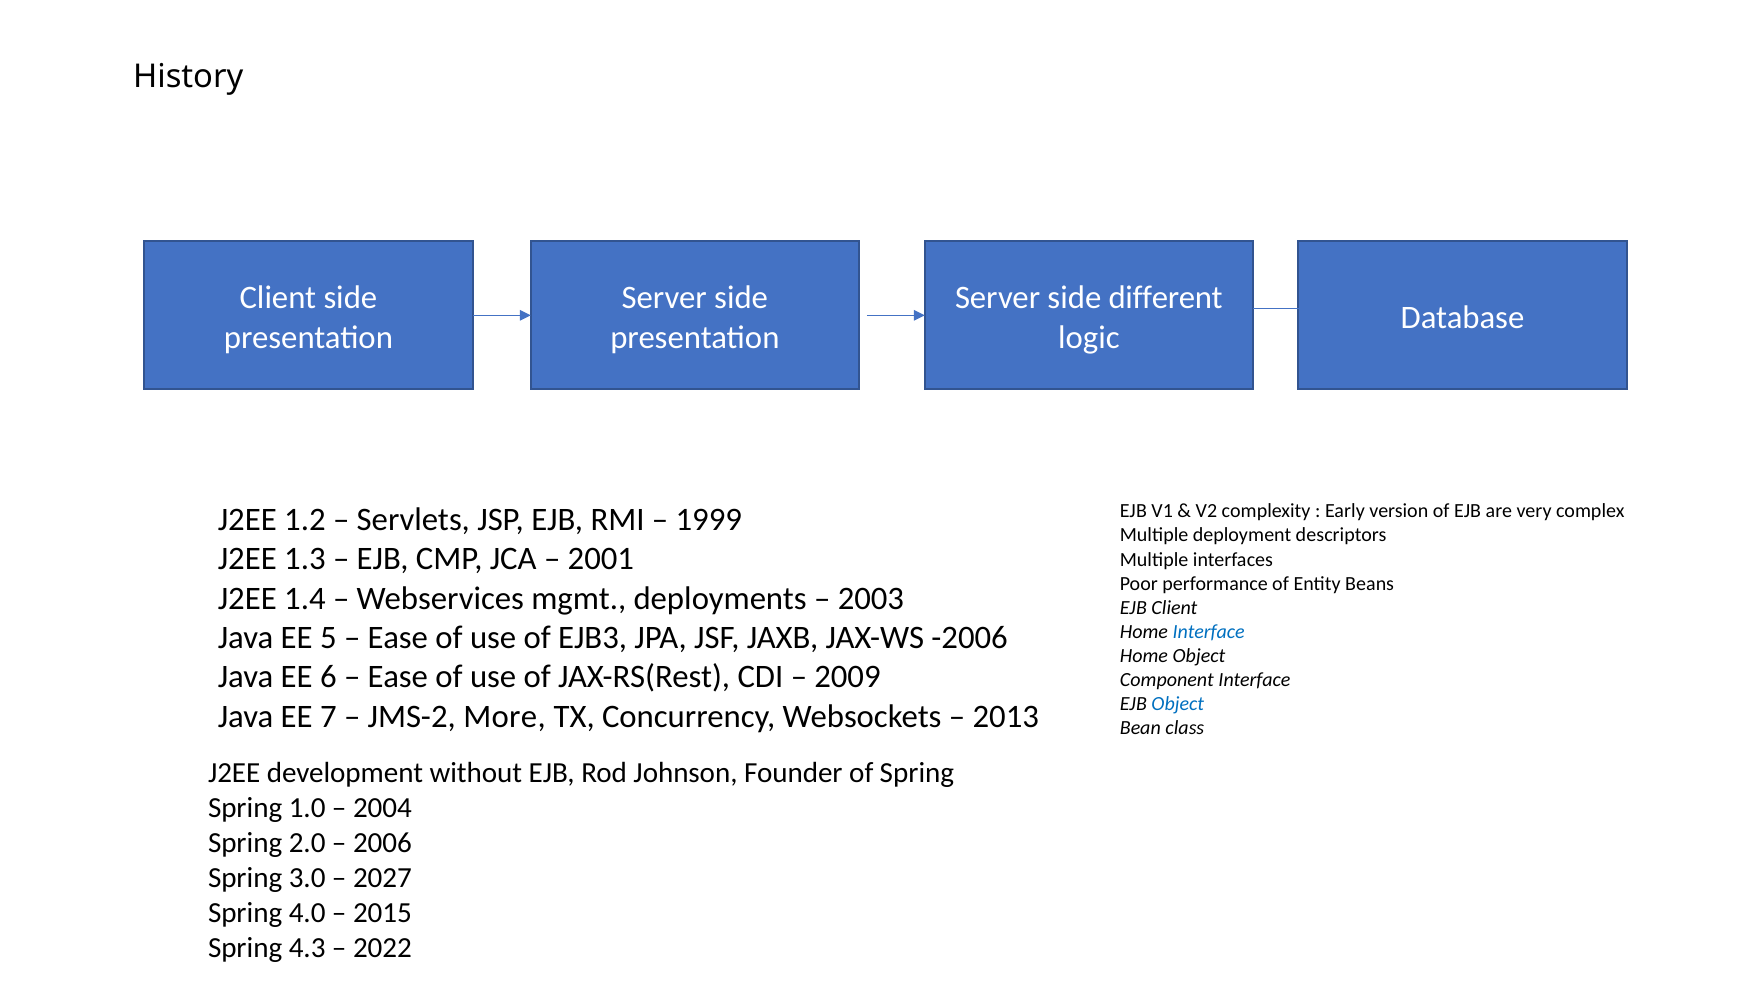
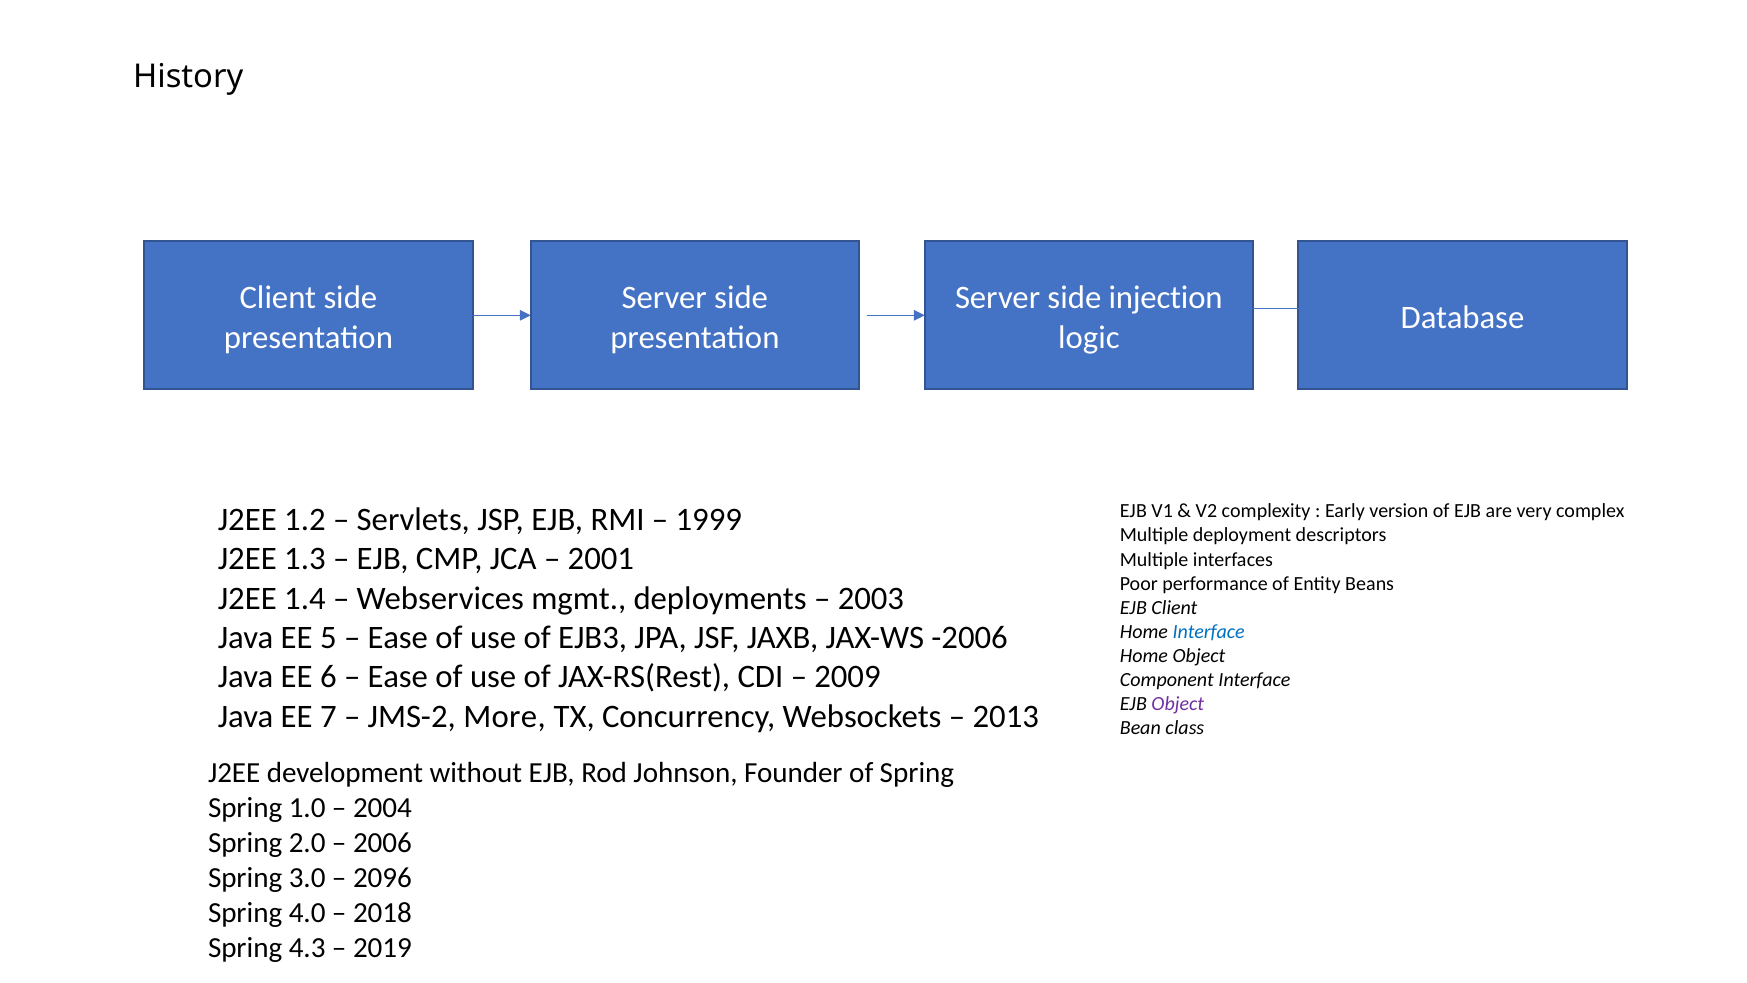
different: different -> injection (1166, 298)
Object colour: blue -> purple (1178, 703)
2027: 2027 -> 2096 (382, 878)
2015: 2015 -> 2018 (382, 913)
2022: 2022 -> 2019 (382, 948)
